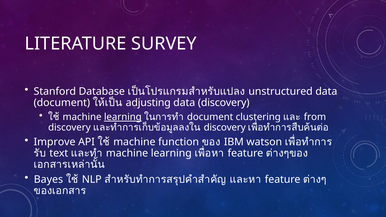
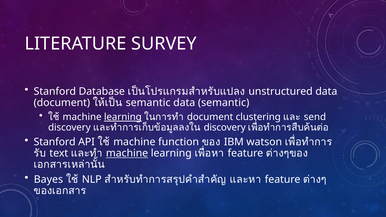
adjusting: adjusting -> semantic (148, 103)
data discovery: discovery -> semantic (224, 103)
from: from -> send (315, 117)
Improve: Improve -> Stanford (55, 142)
machine underline: none -> present (127, 153)
